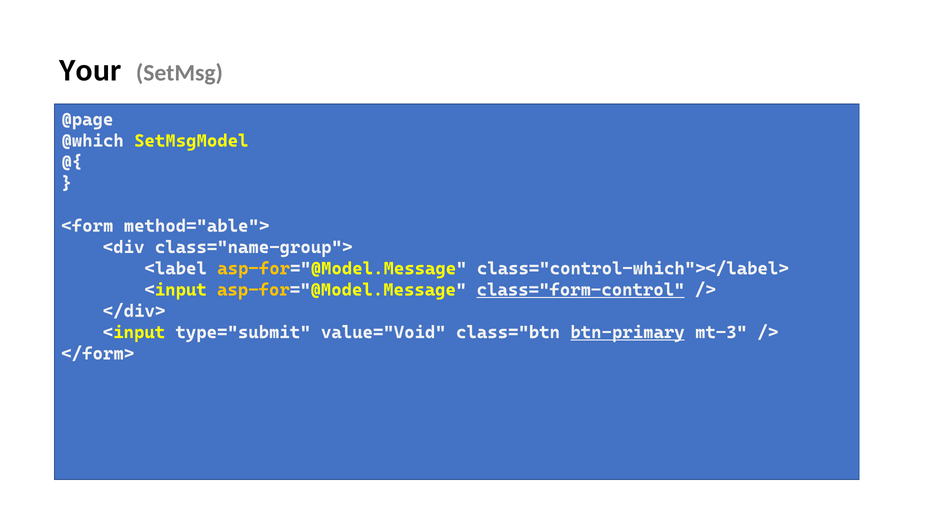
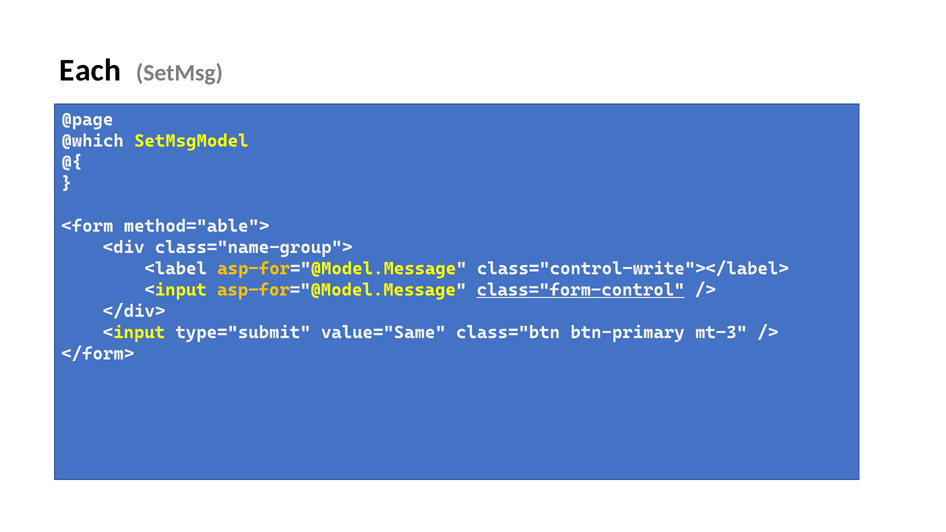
Your: Your -> Each (90, 71)
class="control-which"></label>: class="control-which"></label> -> class="control-write"></label> (633, 268)
value="Void: value="Void -> value="Same (383, 332)
btn-primary underline: present -> none (628, 332)
